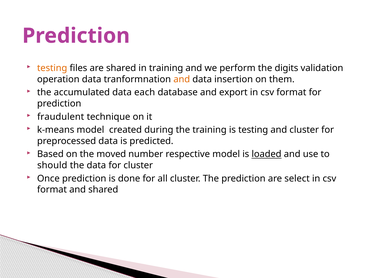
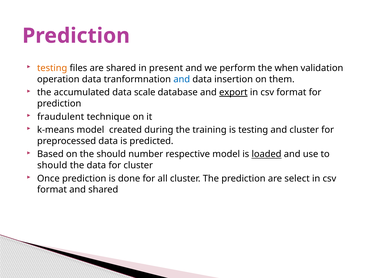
in training: training -> present (166, 68)
digits: digits -> when (286, 68)
and colour: orange -> blue (182, 79)
each: each -> scale (145, 92)
export underline: none -> present (233, 92)
the moved: moved -> should (111, 154)
